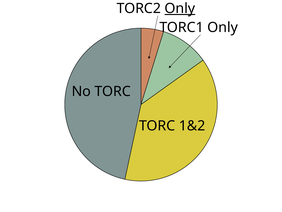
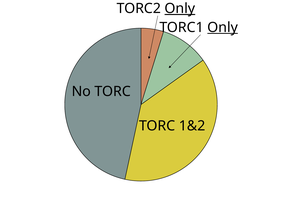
Only underline: none -> present (223, 27)
